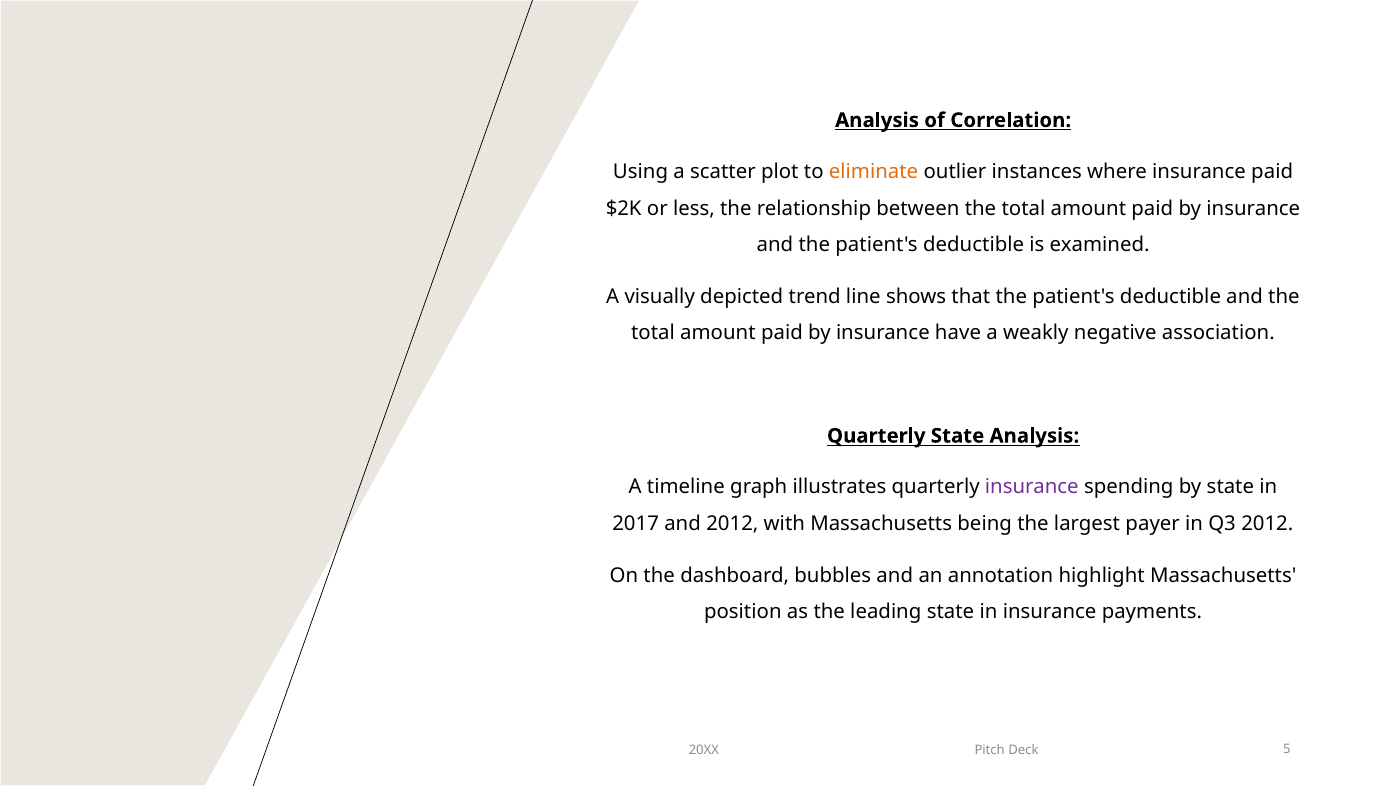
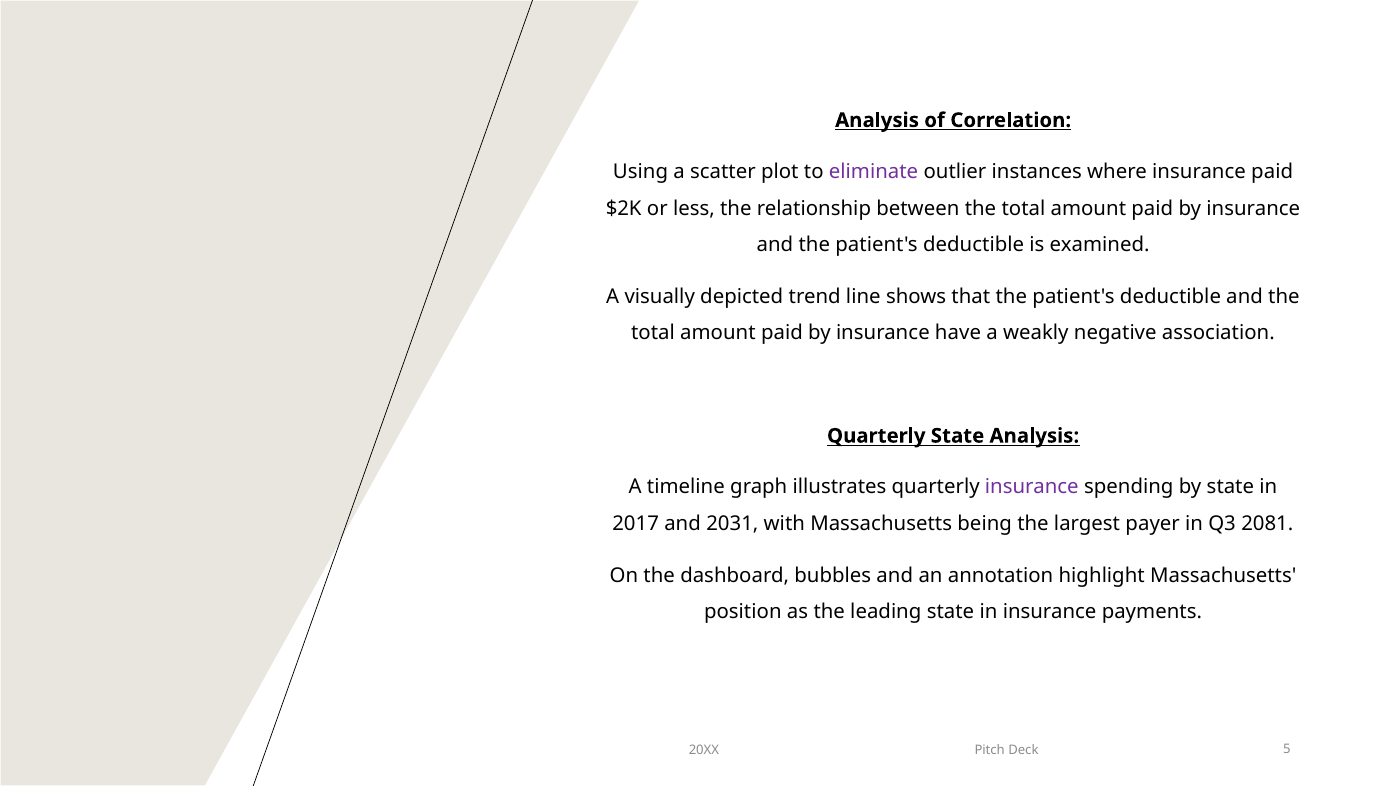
eliminate colour: orange -> purple (874, 172)
and 2012: 2012 -> 2031 (732, 524)
Q3 2012: 2012 -> 2081 (1267, 524)
